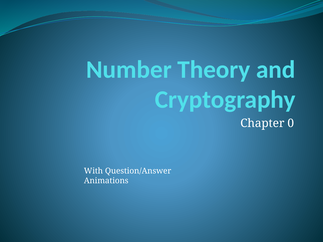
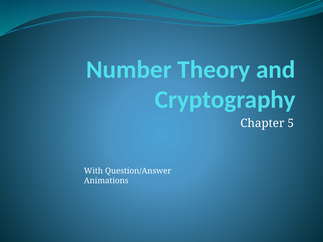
0: 0 -> 5 (291, 123)
